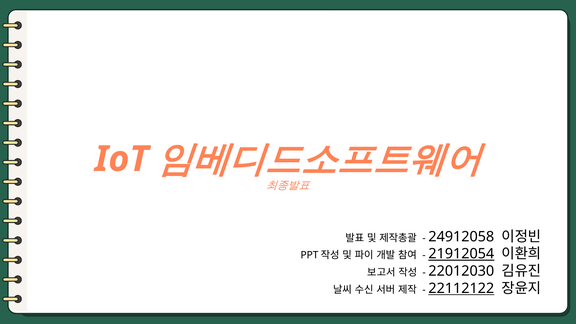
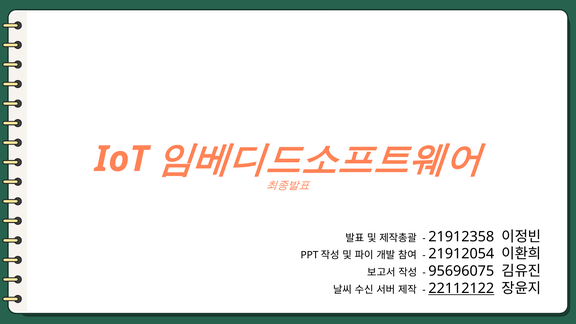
24912058: 24912058 -> 21912358 (461, 237)
21912054 underline: present -> none (461, 254)
22012030: 22012030 -> 95696075 (461, 271)
